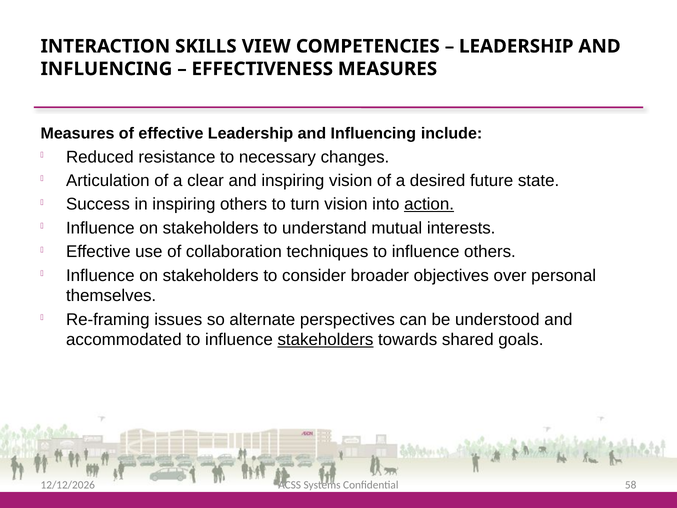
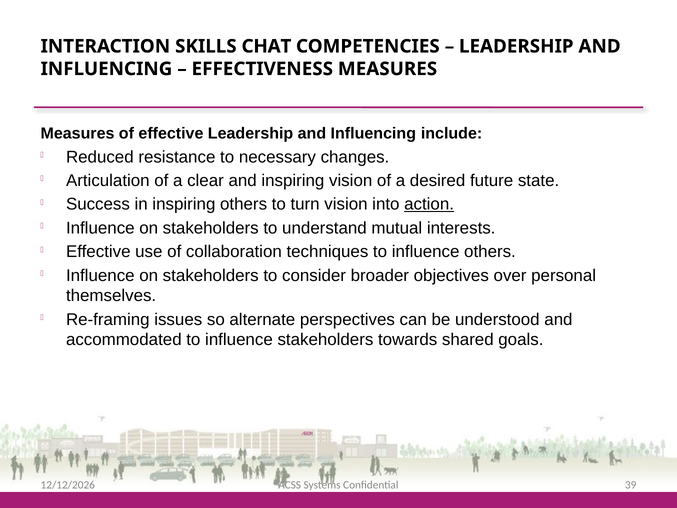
VIEW: VIEW -> CHAT (266, 46)
stakeholders underline: present -> none (325, 340)
58: 58 -> 39 (631, 485)
